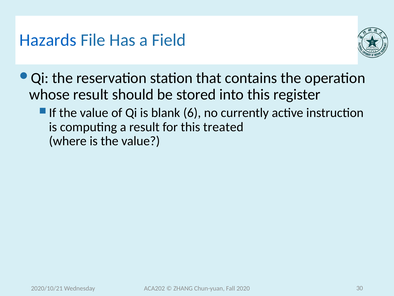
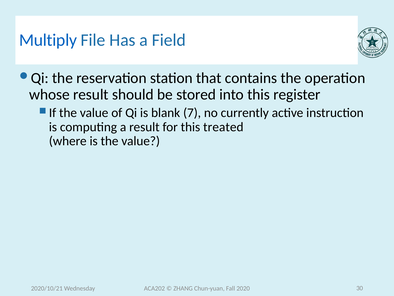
Hazards: Hazards -> Multiply (48, 40)
6: 6 -> 7 (192, 113)
